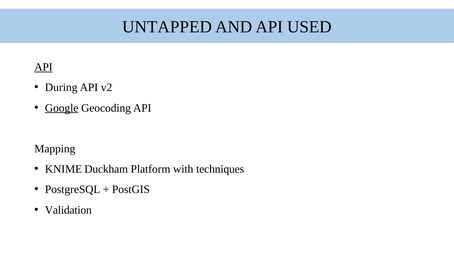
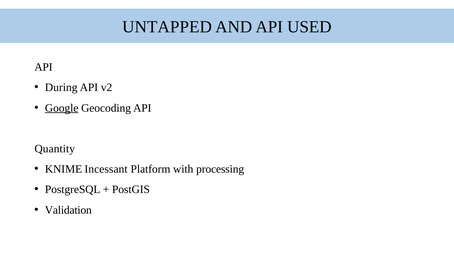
API underline: present -> none (43, 67)
Mapping: Mapping -> Quantity (55, 149)
Duckham: Duckham -> Incessant (106, 169)
techniques: techniques -> processing (220, 169)
